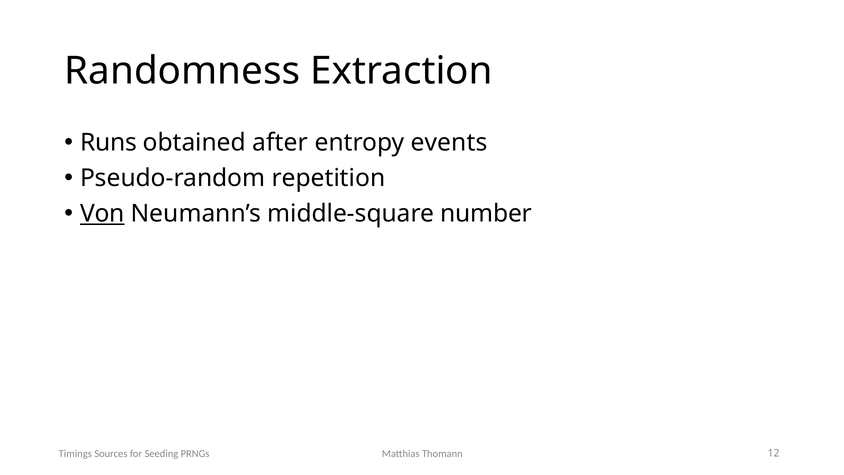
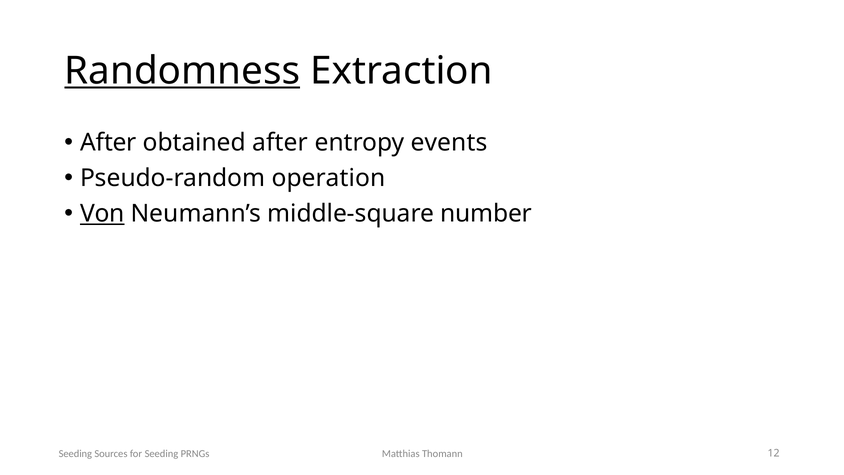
Randomness underline: none -> present (182, 71)
Runs: Runs -> After (108, 143)
repetition: repetition -> operation (328, 178)
Timings: Timings -> Seeding (75, 453)
